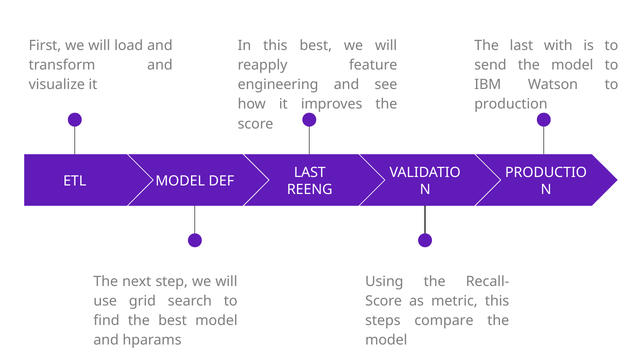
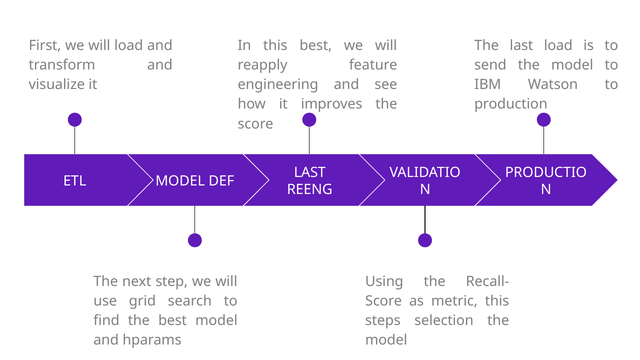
last with: with -> load (558, 45)
compare: compare -> selection (444, 321)
